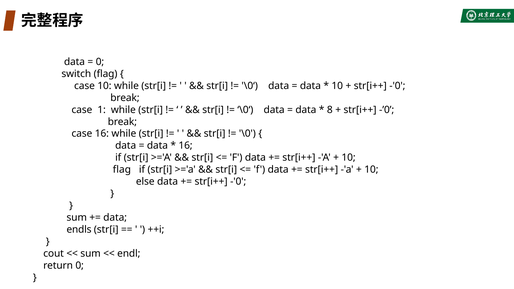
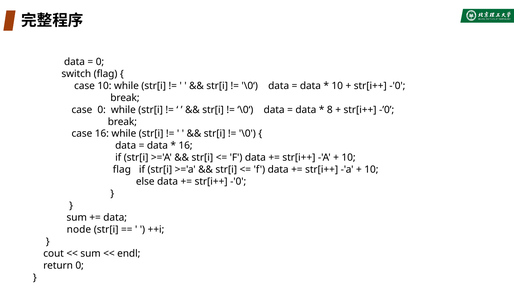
case 1: 1 -> 0 (102, 110)
endls: endls -> node (79, 230)
